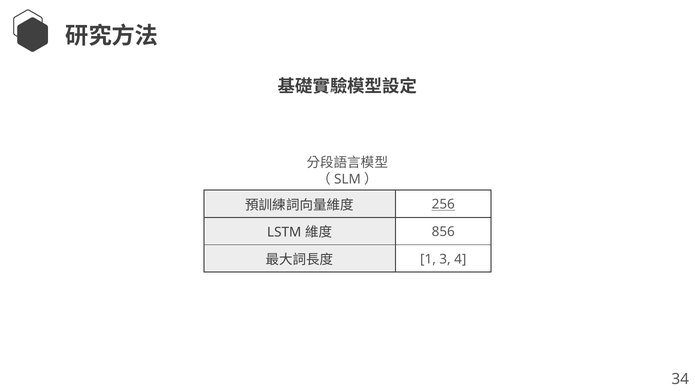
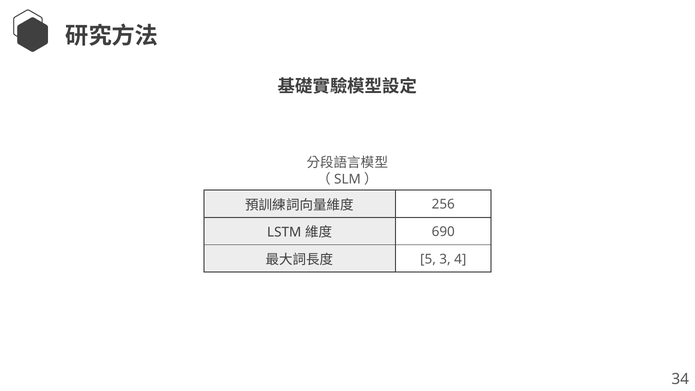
256 underline: present -> none (443, 205)
856: 856 -> 690 (443, 232)
1: 1 -> 5 (428, 259)
